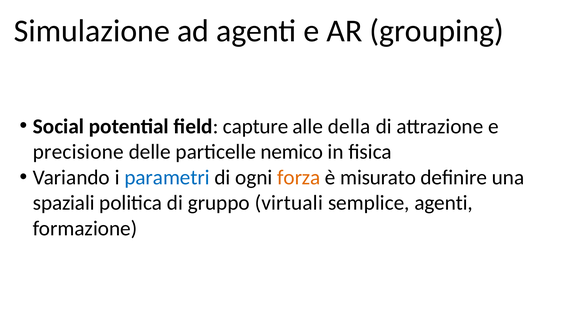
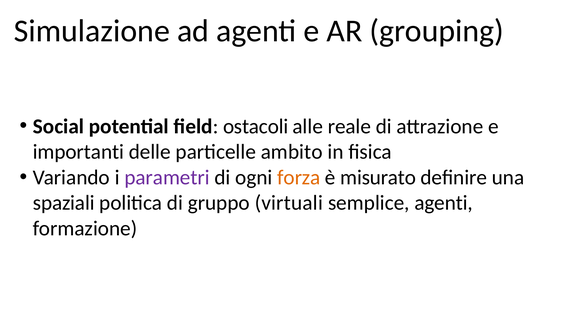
capture: capture -> ostacoli (256, 126)
della: della -> reale (349, 126)
precisione: precisione -> importanti (78, 152)
nemico: nemico -> ambito (292, 152)
parametri colour: blue -> purple (167, 177)
